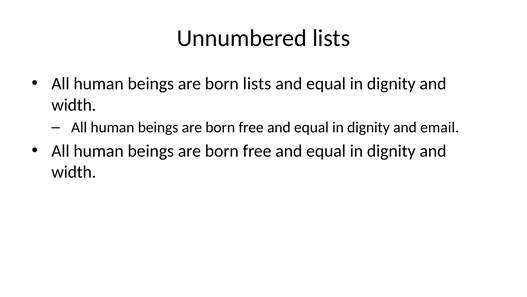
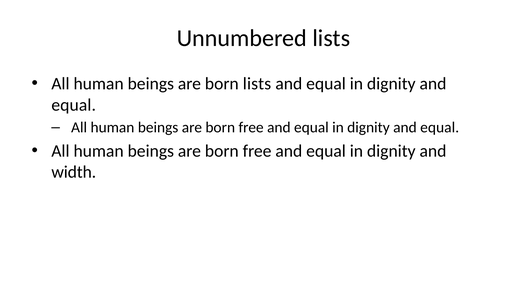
width: width -> equal (74, 105)
email: email -> equal (440, 127)
